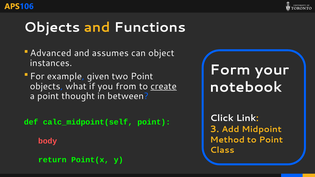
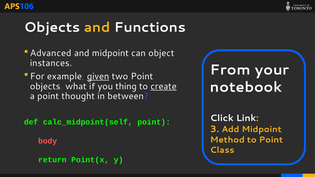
and assumes: assumes -> midpoint (110, 53)
Form: Form -> From (230, 70)
given underline: none -> present (98, 76)
from: from -> thing (126, 86)
